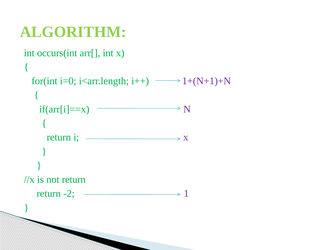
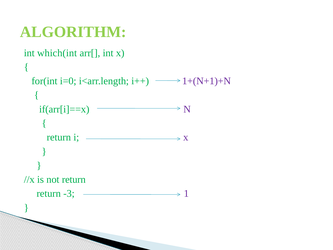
occurs(int: occurs(int -> which(int (57, 53)
-2: -2 -> -3 (69, 193)
